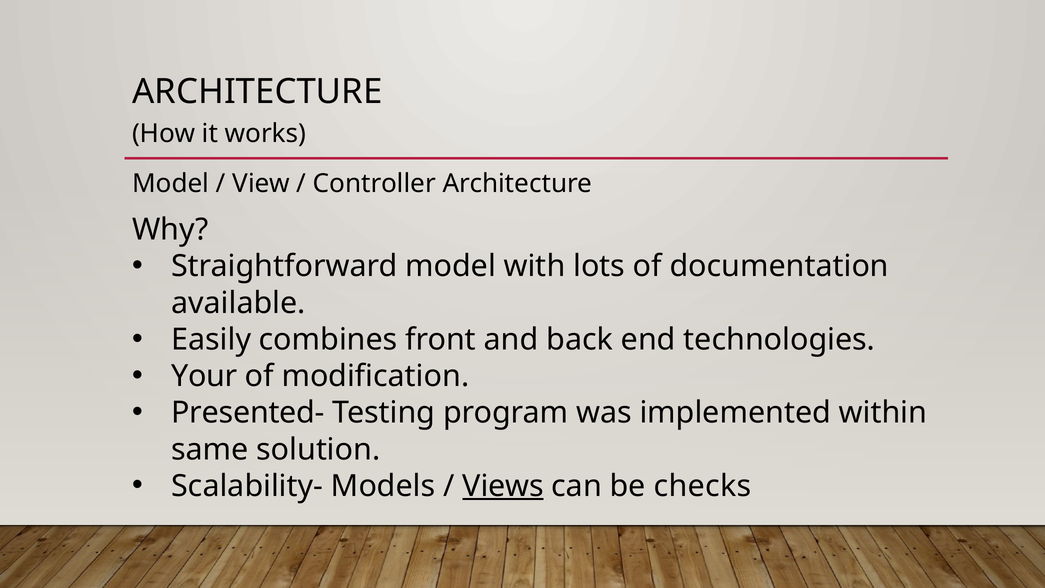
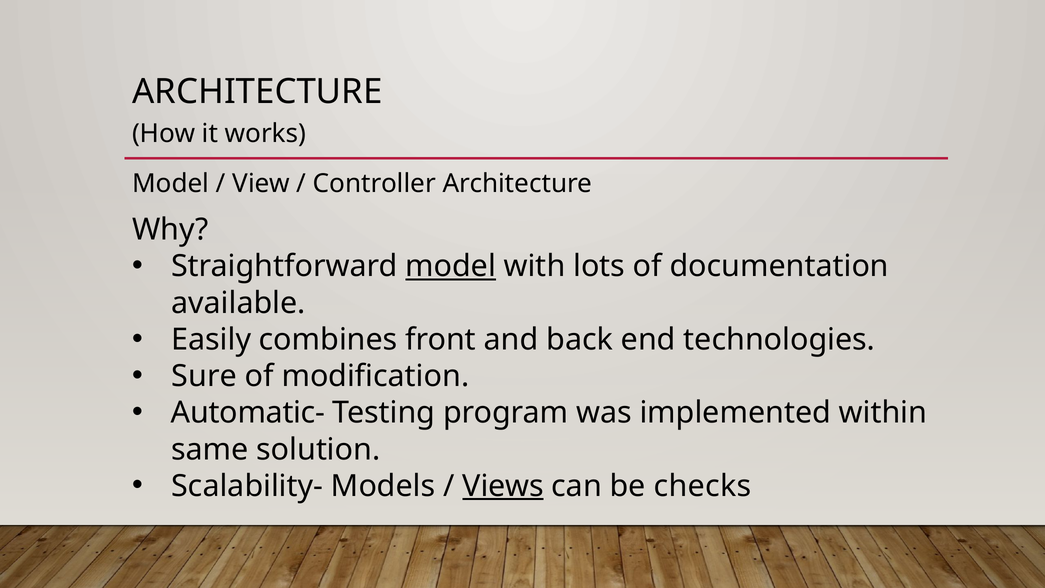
model underline: none -> present (451, 266)
Your: Your -> Sure (204, 376)
Presented-: Presented- -> Automatic- (248, 413)
